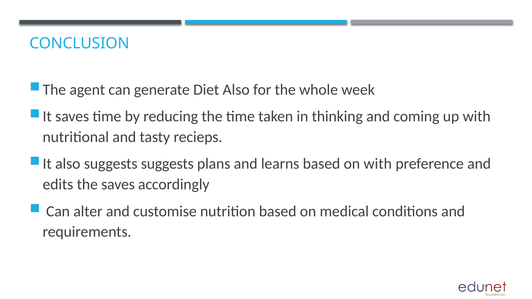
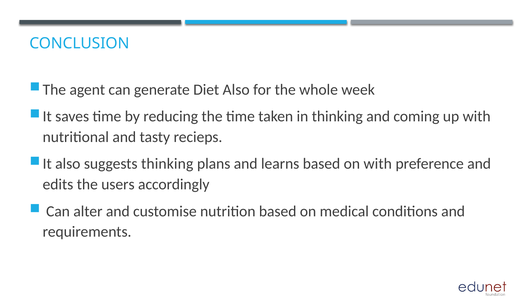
suggests suggests: suggests -> thinking (167, 164)
the saves: saves -> users (118, 184)
